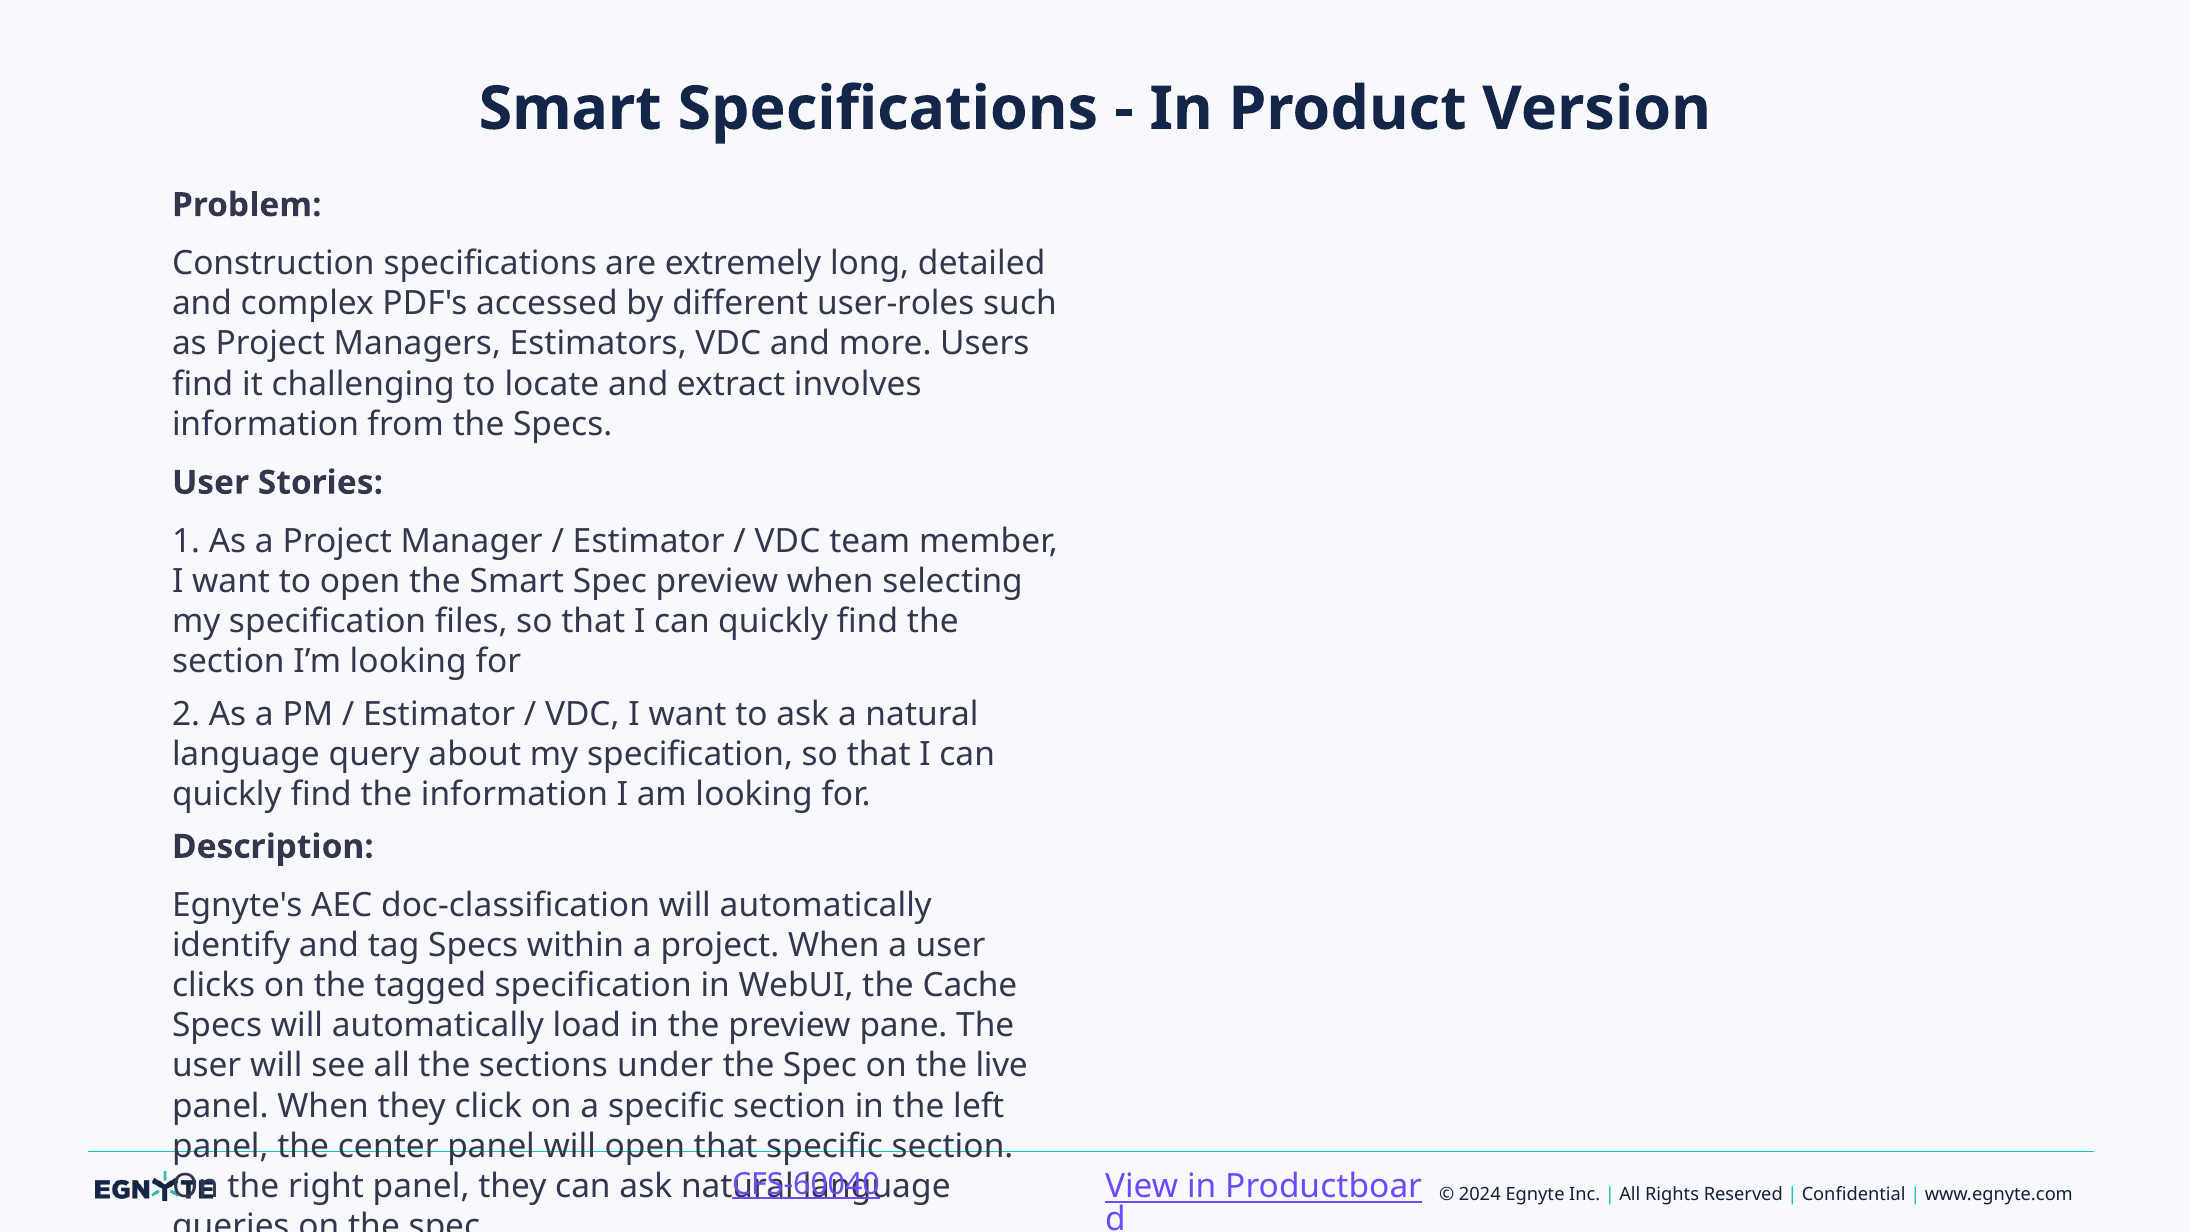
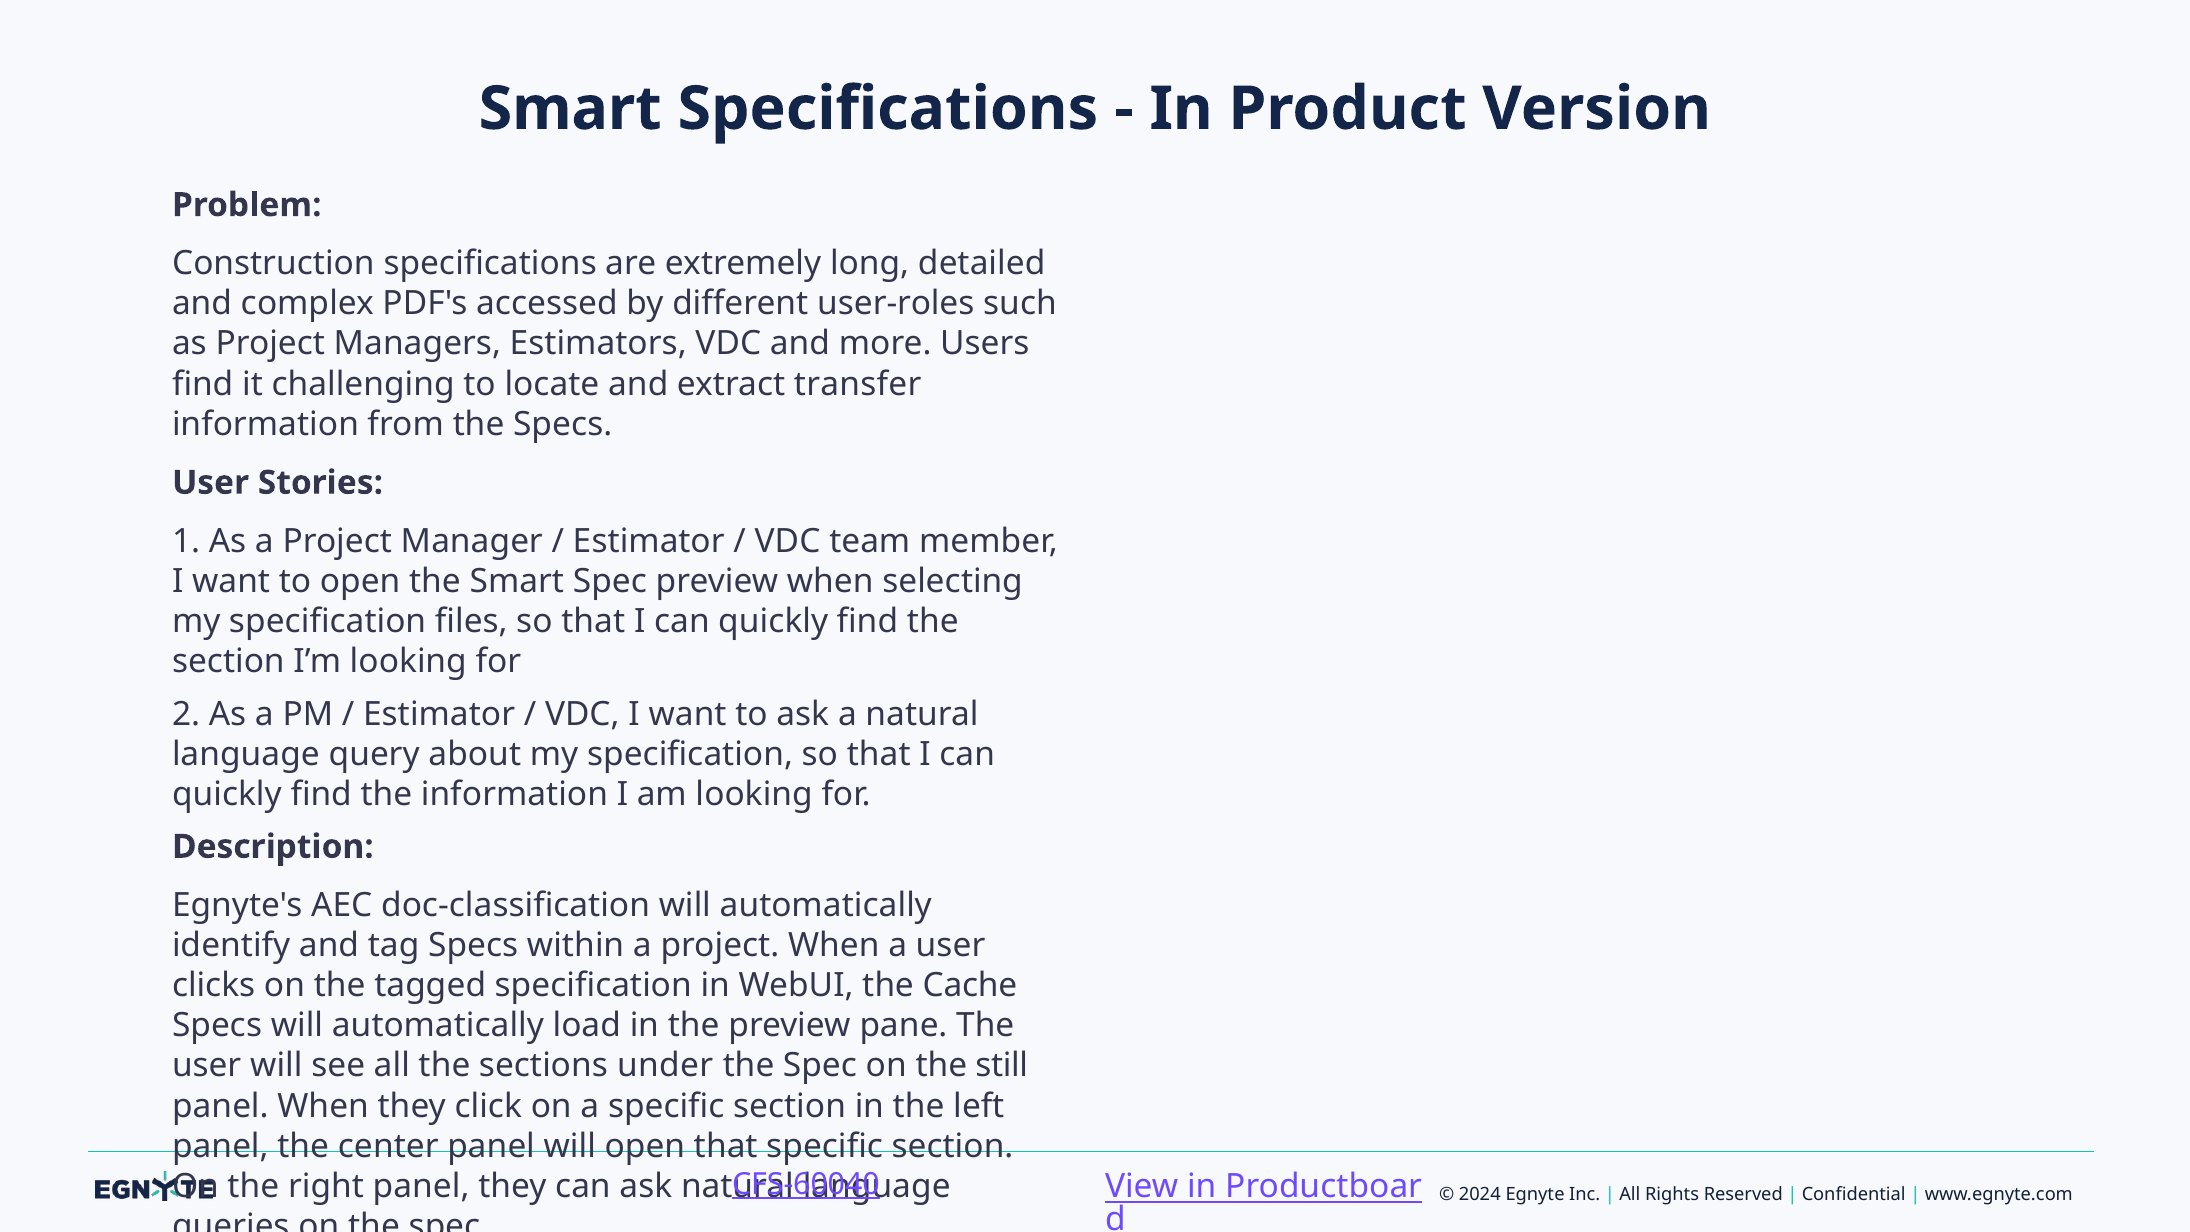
involves: involves -> transfer (858, 384)
live: live -> still (1002, 1066)
